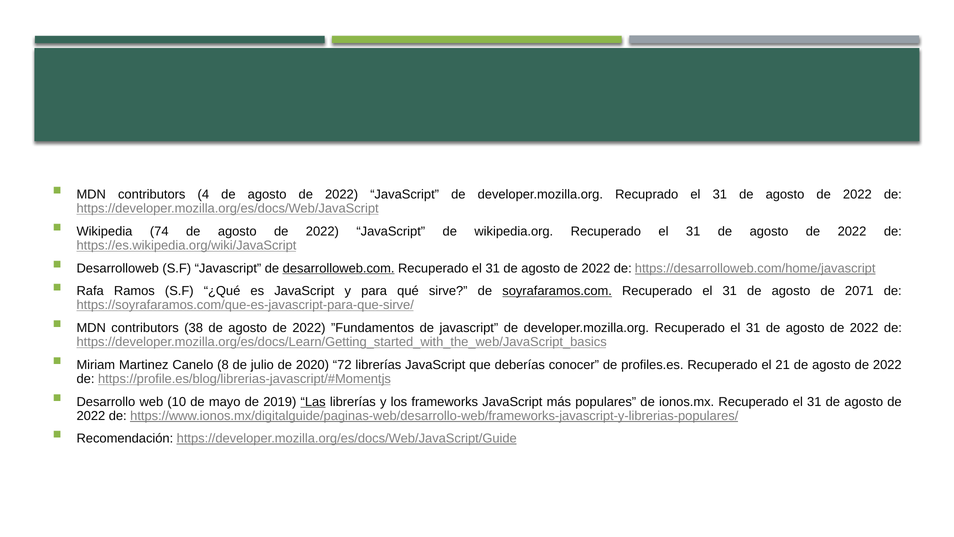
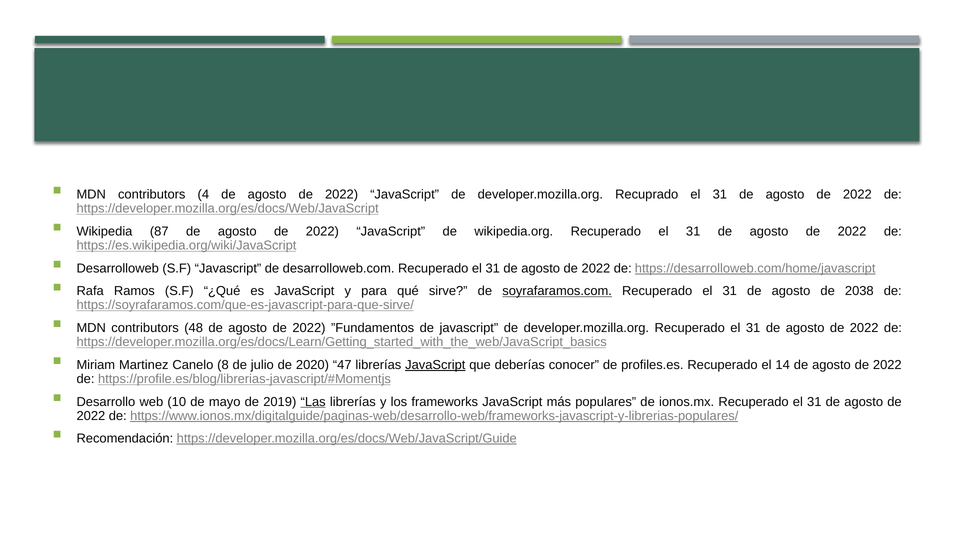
74: 74 -> 87 (159, 231)
desarrolloweb.com underline: present -> none (339, 268)
2071: 2071 -> 2038 (859, 291)
38: 38 -> 48 (194, 328)
72: 72 -> 47 (342, 365)
JavaScript underline: none -> present (435, 365)
21: 21 -> 14 (783, 365)
